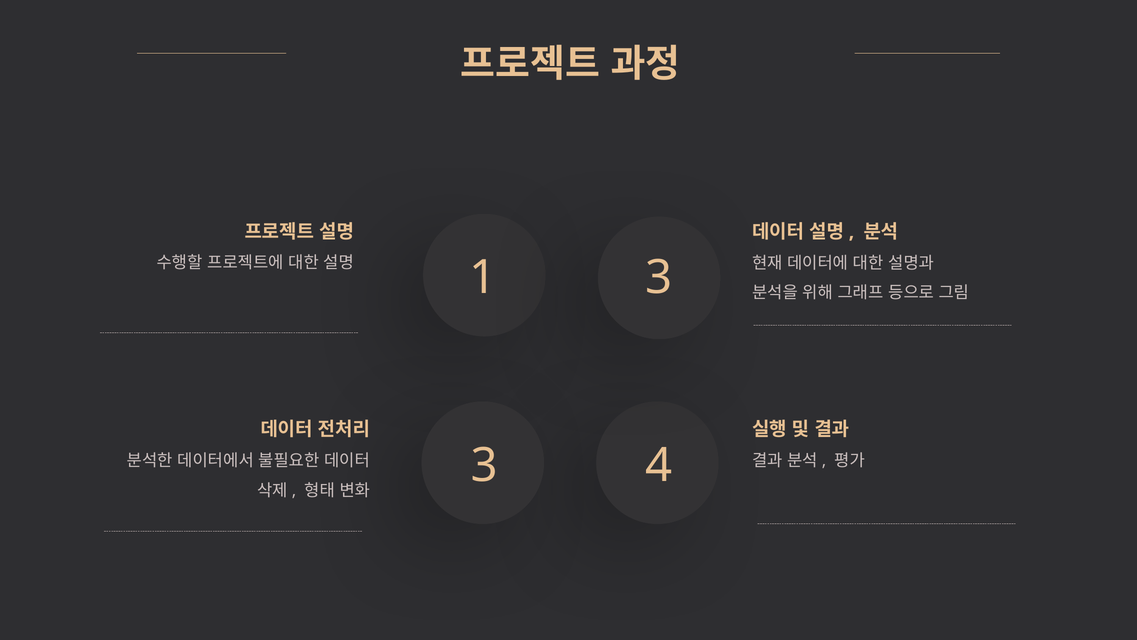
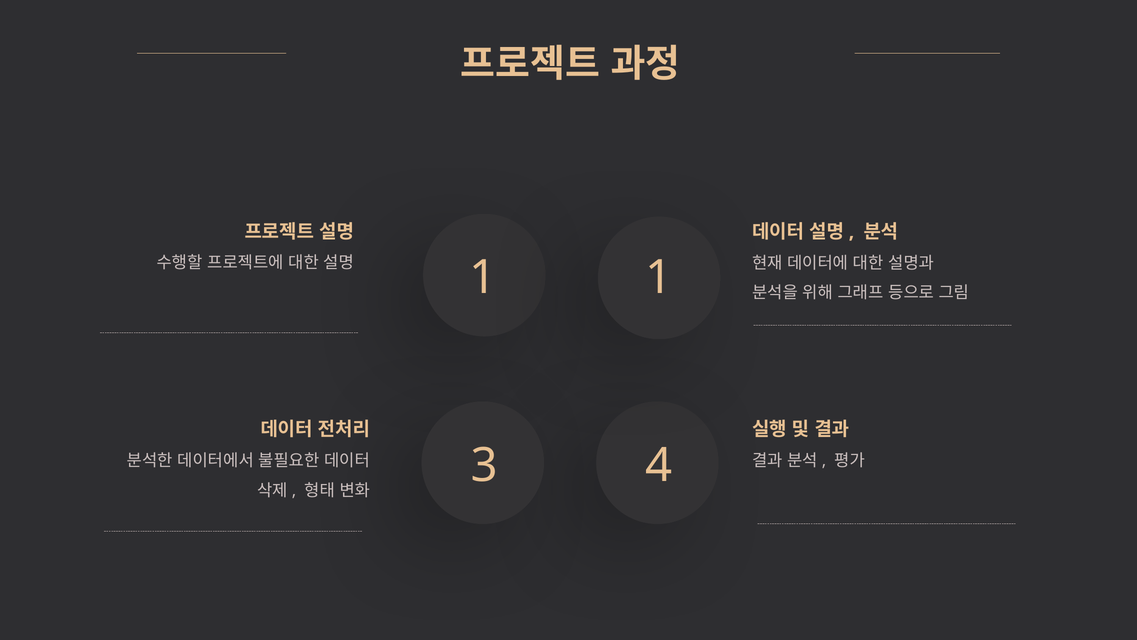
1 3: 3 -> 1 (659, 278)
